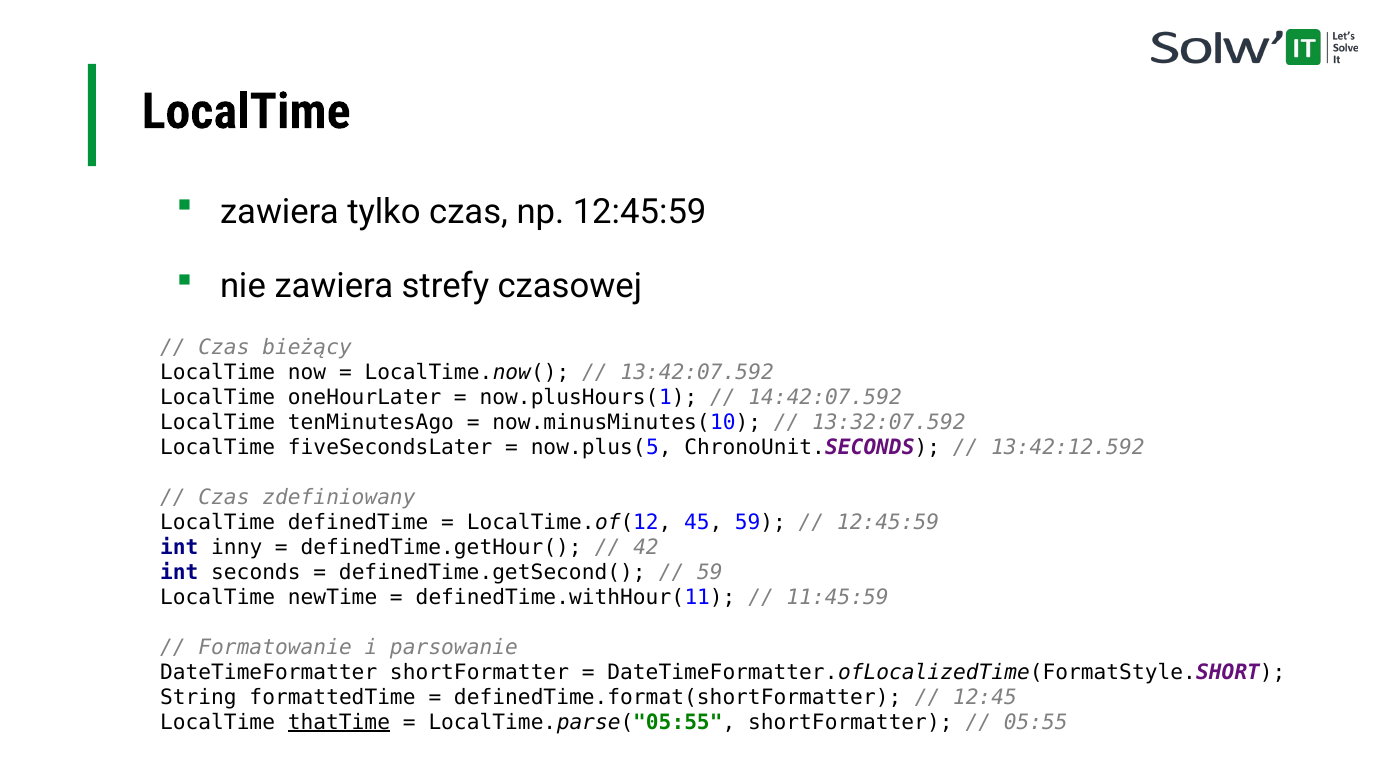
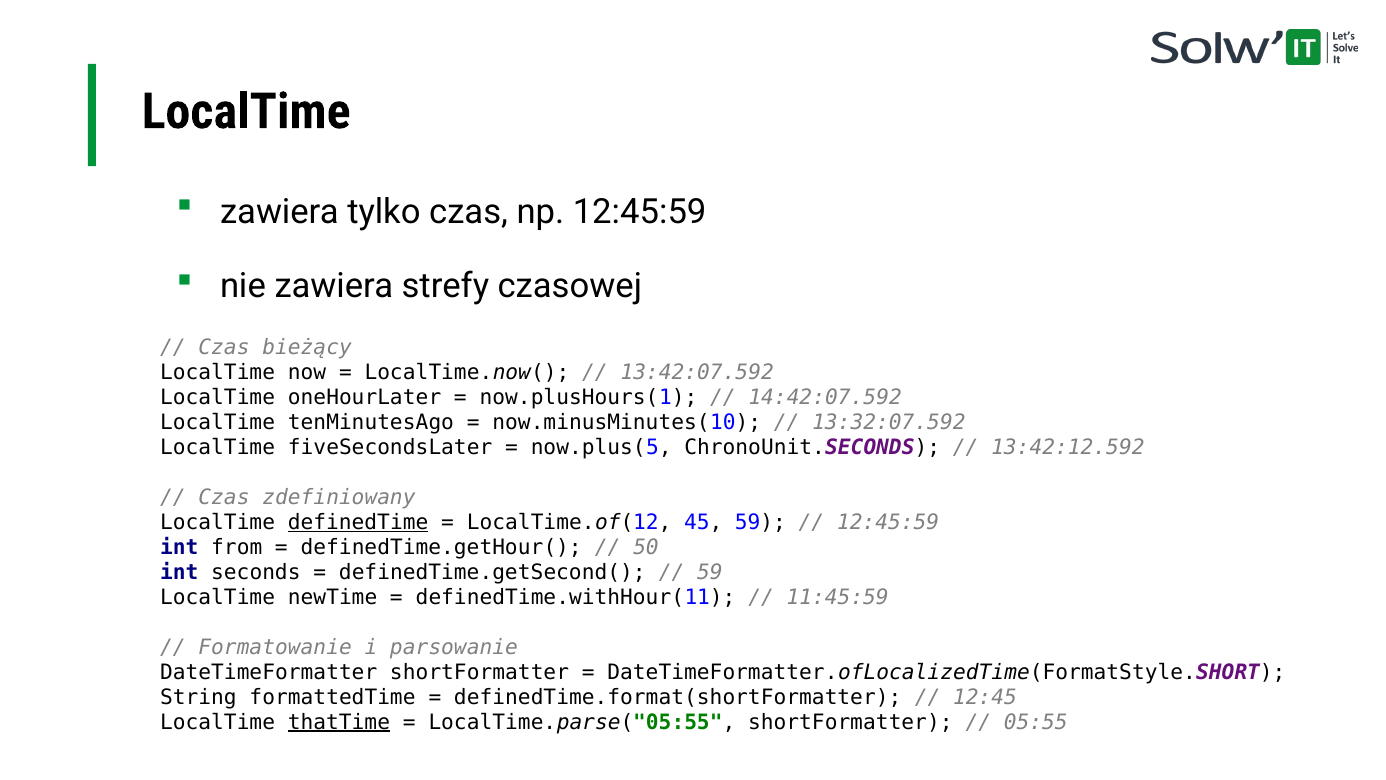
definedTime underline: none -> present (358, 522)
inny: inny -> from (237, 547)
42: 42 -> 50 (646, 547)
